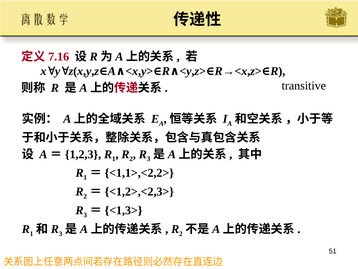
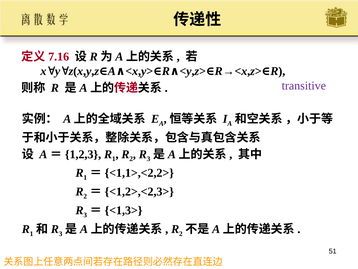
transitive colour: black -> purple (304, 85)
